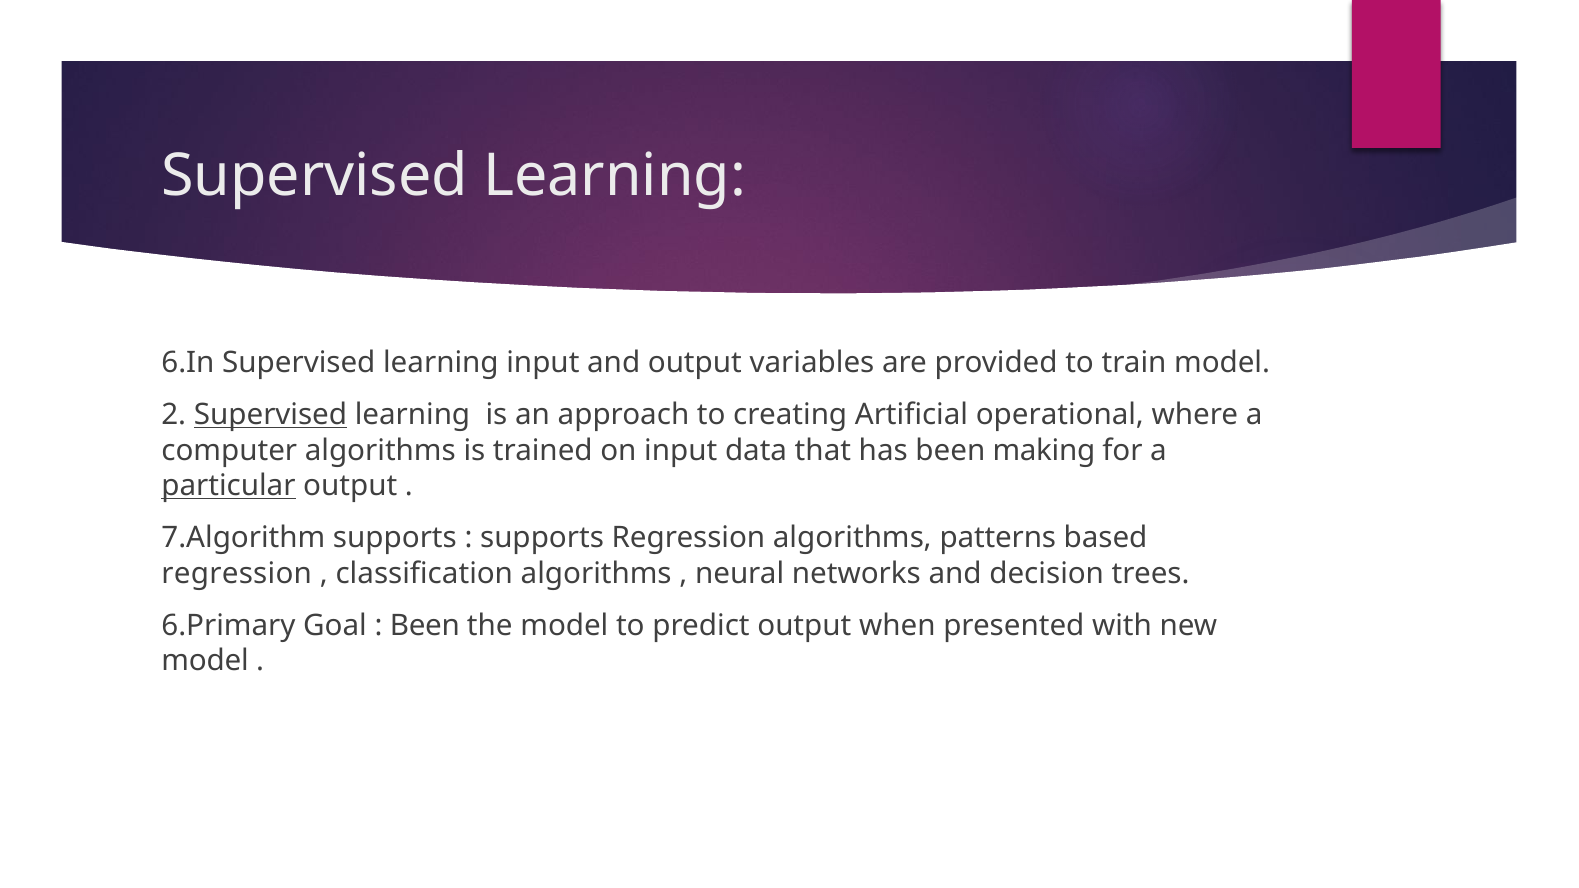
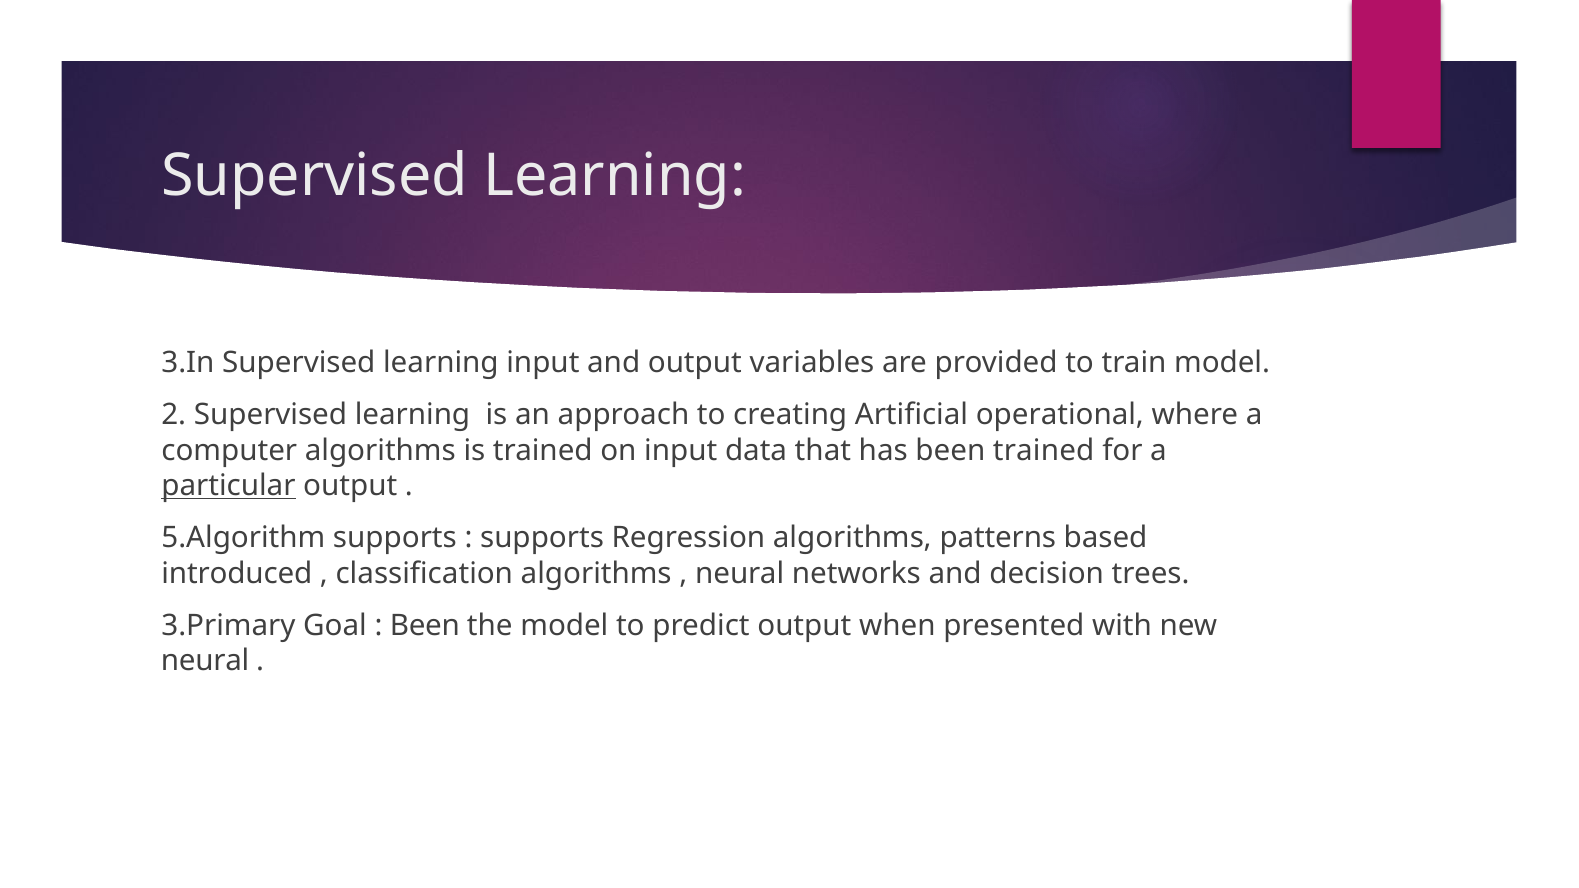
6.In: 6.In -> 3.In (188, 363)
Supervised underline: present -> none (271, 415)
been making: making -> trained (1044, 450)
7.Algorithm: 7.Algorithm -> 5.Algorithm (243, 538)
regression: regression -> introduced (237, 573)
6.Primary: 6.Primary -> 3.Primary (228, 625)
model: model -> neural (205, 661)
